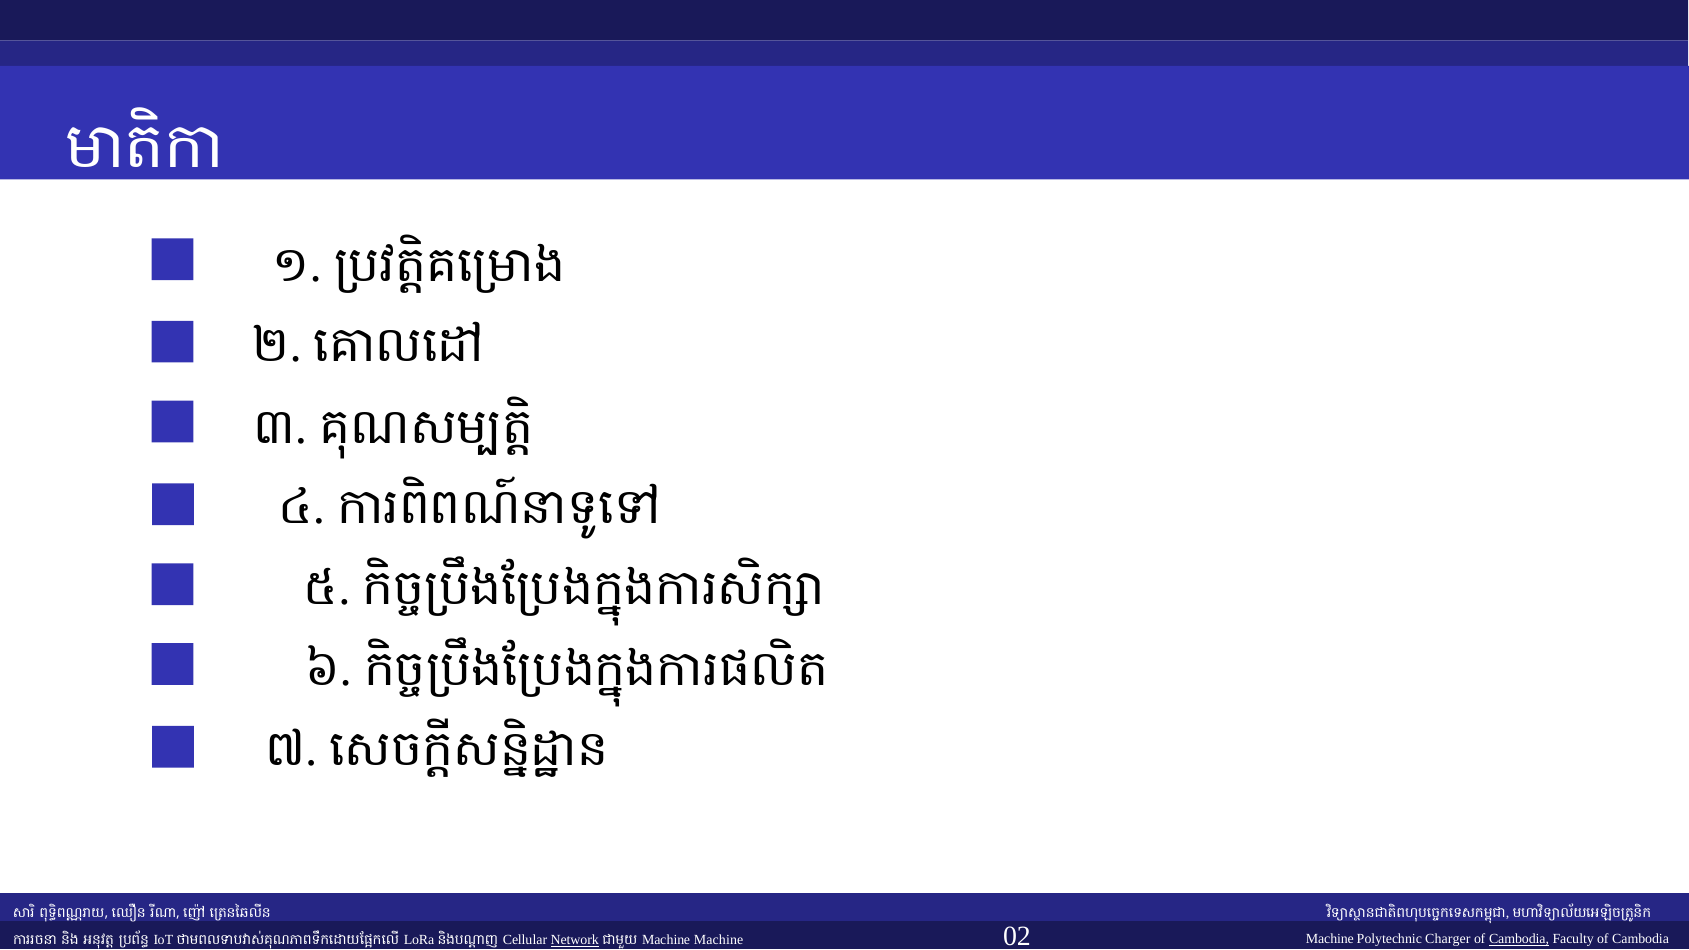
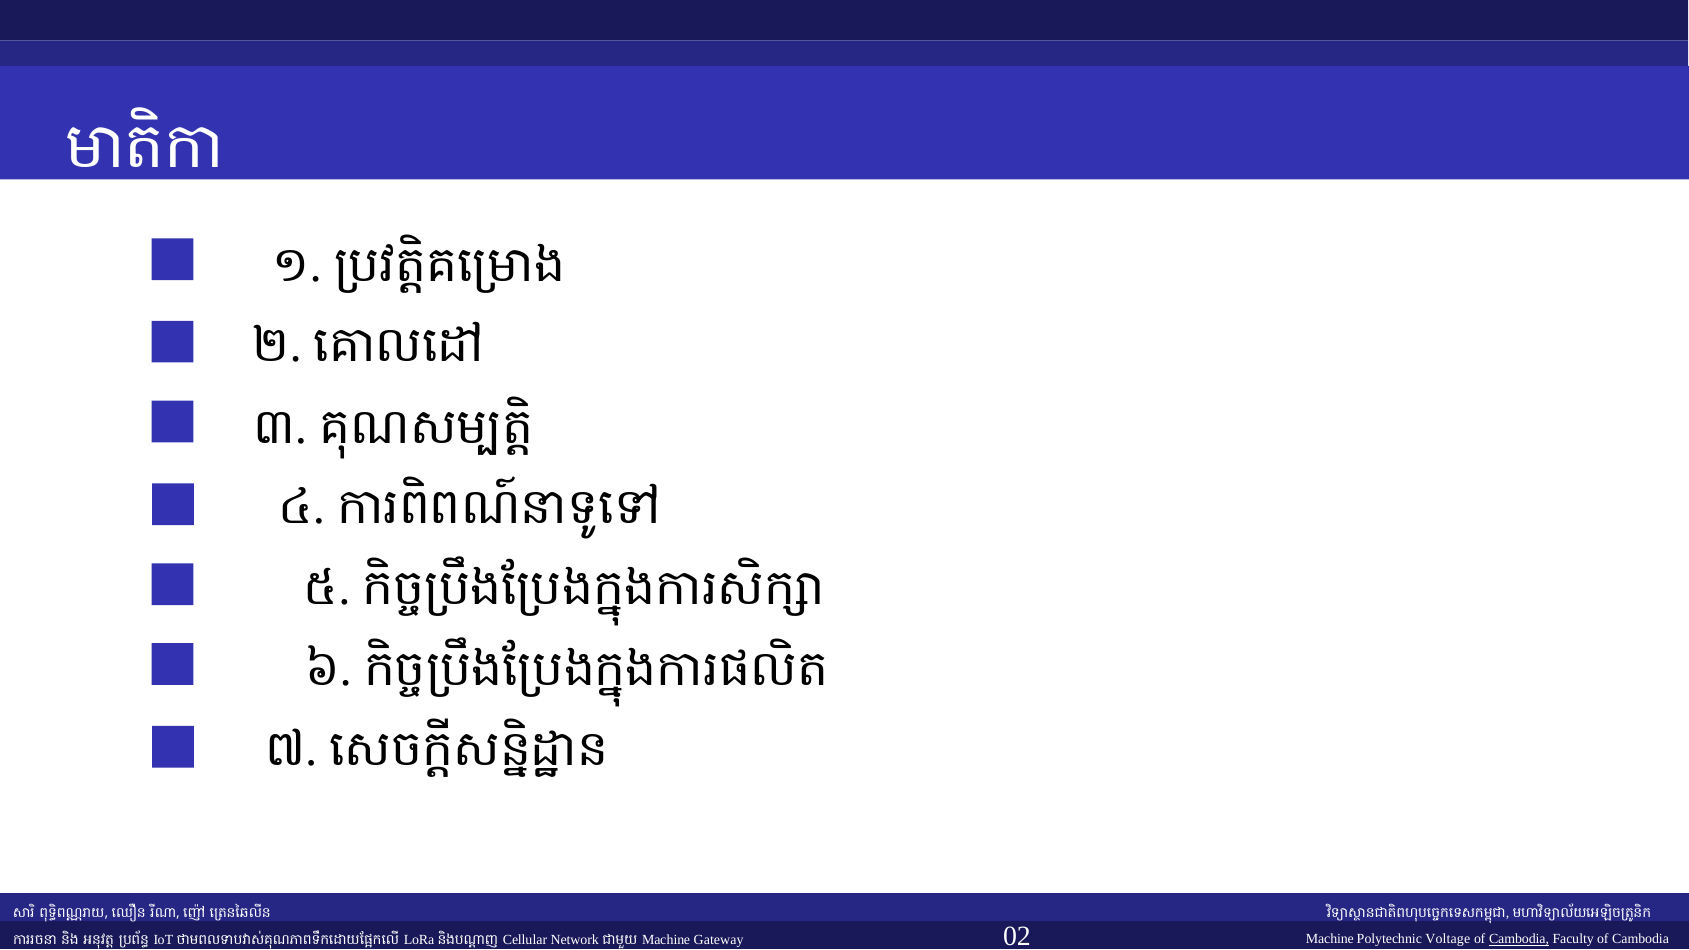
Charger: Charger -> Voltage (1448, 939)
Network underline: present -> none (575, 940)
Machine Machine: Machine -> Gateway (719, 940)
